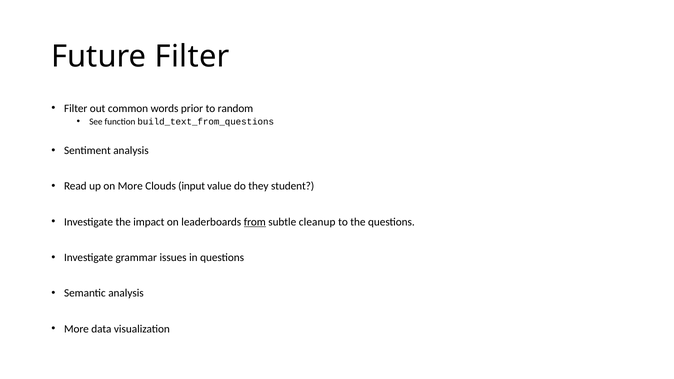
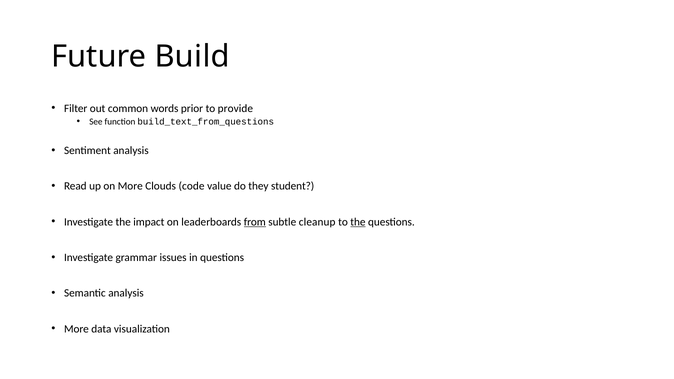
Future Filter: Filter -> Build (192, 57)
random: random -> provide (235, 108)
input: input -> code (192, 186)
the underline: none -> present (358, 222)
